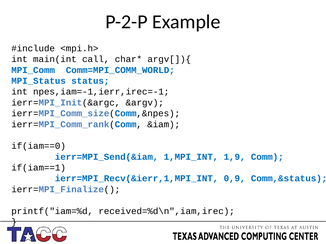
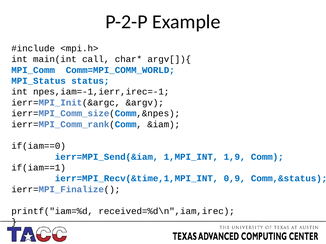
ierr=MPI_Recv(&ierr,1,MPI_INT: ierr=MPI_Recv(&ierr,1,MPI_INT -> ierr=MPI_Recv(&time,1,MPI_INT (137, 179)
